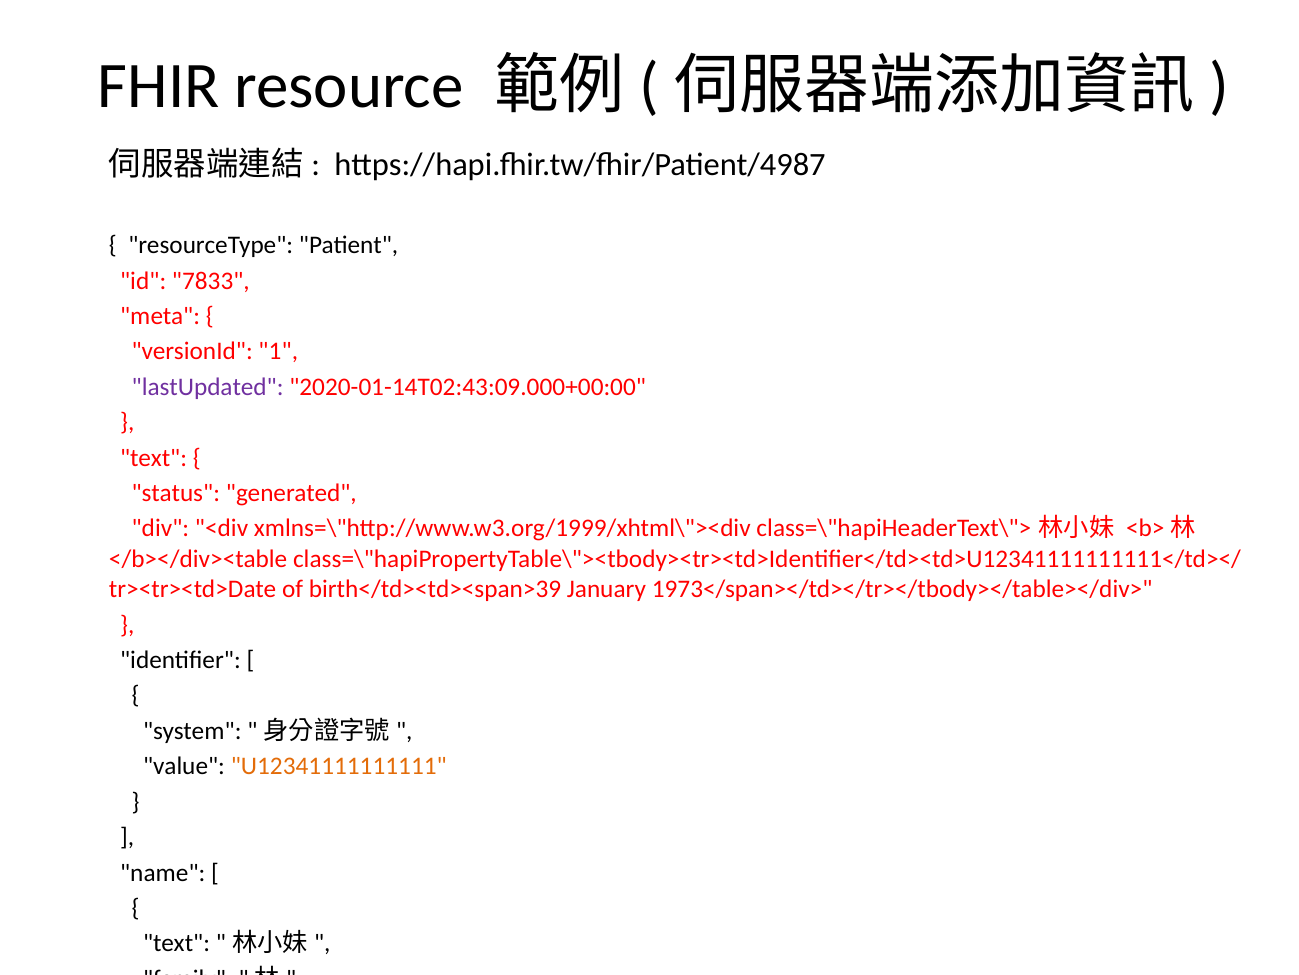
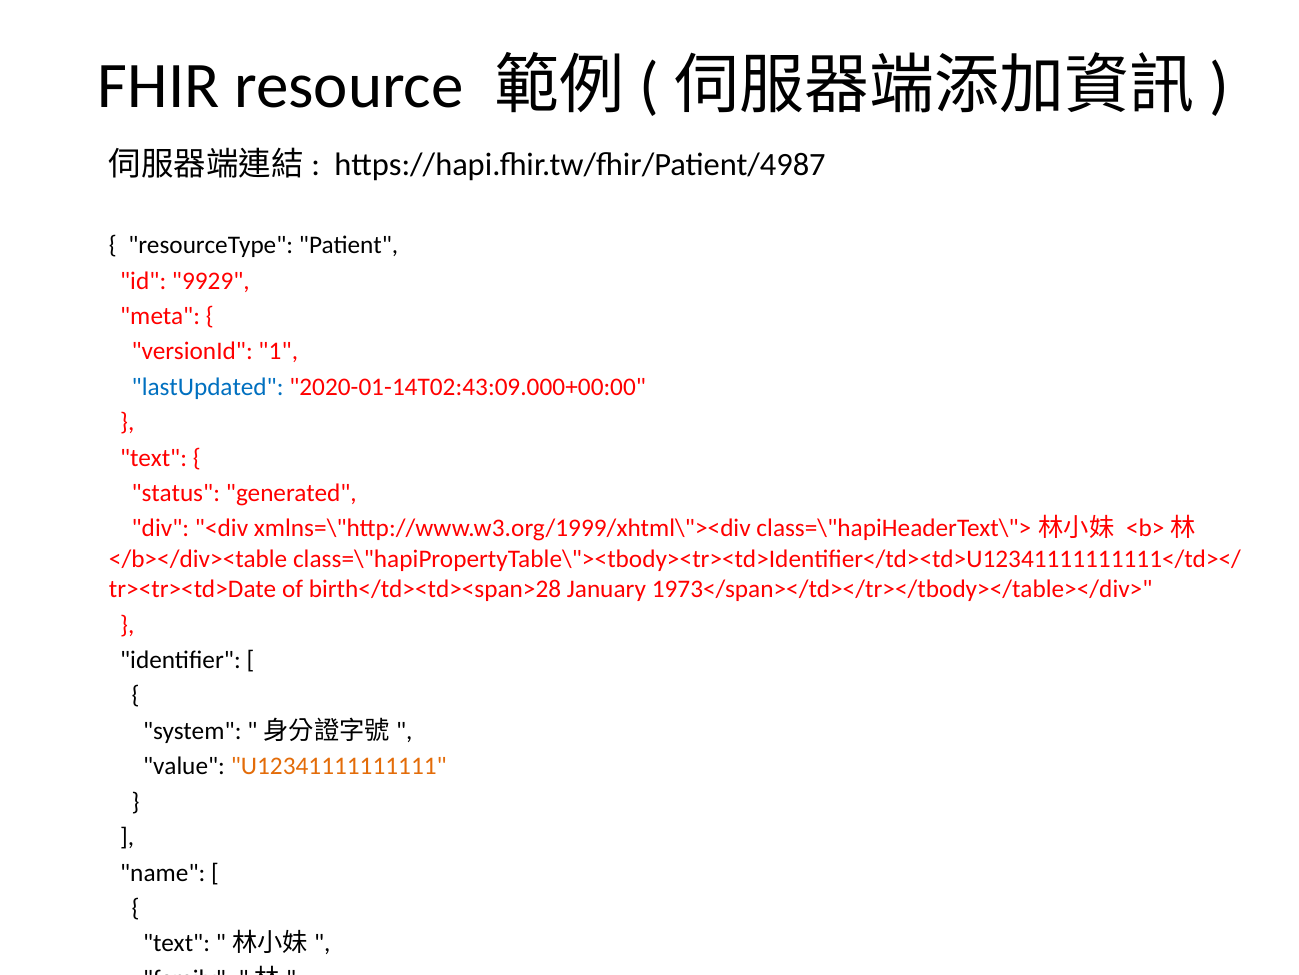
7833: 7833 -> 9929 (211, 281)
lastUpdated colour: purple -> blue (208, 387)
birth</td><td><span>39: birth</td><td><span>39 -> birth</td><td><span>28 (435, 589)
